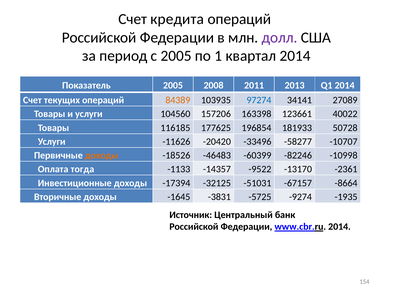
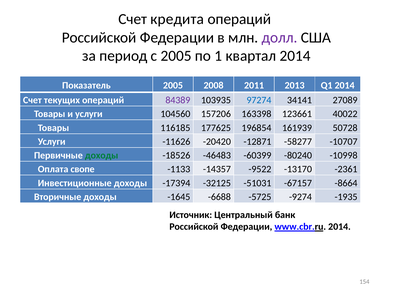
84389 colour: orange -> purple (178, 100)
181933: 181933 -> 161939 (297, 128)
-33496: -33496 -> -12871 (257, 141)
доходы colour: orange -> green (102, 155)
-82246: -82246 -> -80240 (298, 155)
тогда: тогда -> свопе (83, 169)
-3831: -3831 -> -6688 (219, 197)
